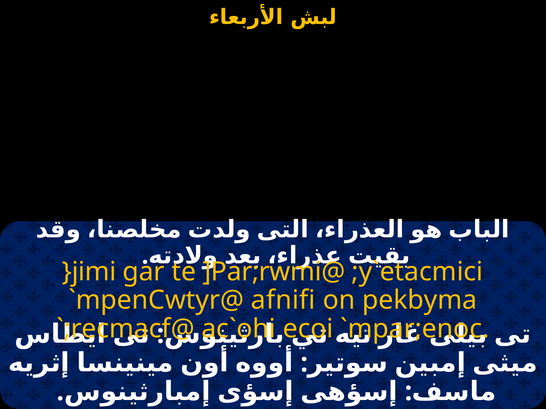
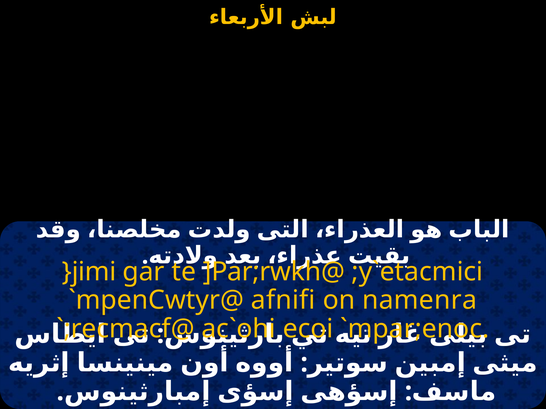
]Par;rwmi@: ]Par;rwmi@ -> ]Par;rwkh@ (274, 272)
pekbyma: pekbyma -> namenra (420, 301)
